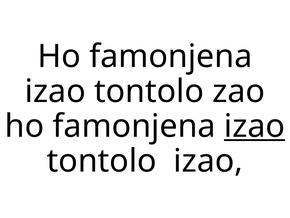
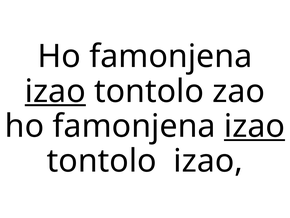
izao underline: none -> present (55, 91)
